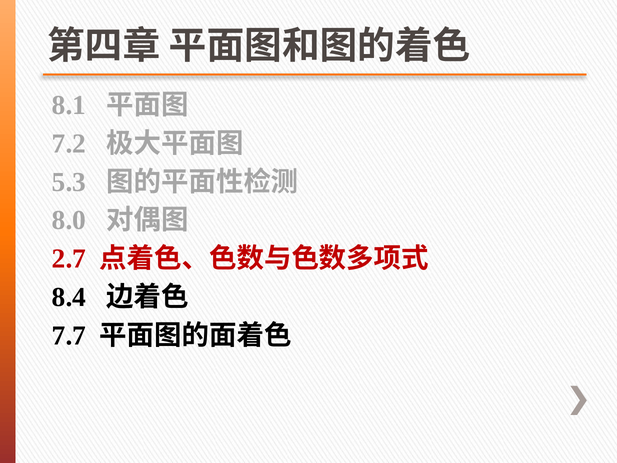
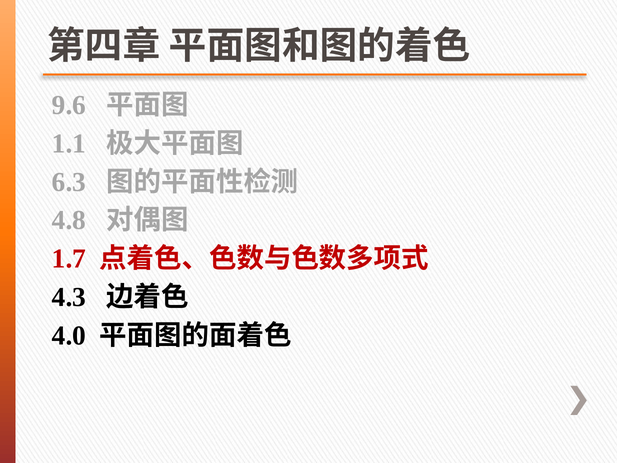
8.1: 8.1 -> 9.6 (69, 105)
7.2: 7.2 -> 1.1 (69, 143)
5.3: 5.3 -> 6.3 (69, 182)
8.0: 8.0 -> 4.8 (69, 220)
2.7: 2.7 -> 1.7 (69, 259)
8.4: 8.4 -> 4.3 (69, 297)
7.7: 7.7 -> 4.0 (69, 335)
